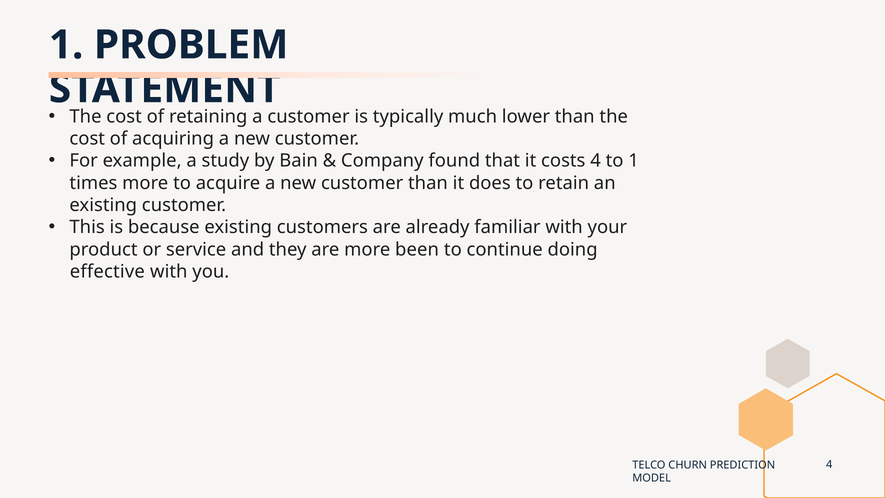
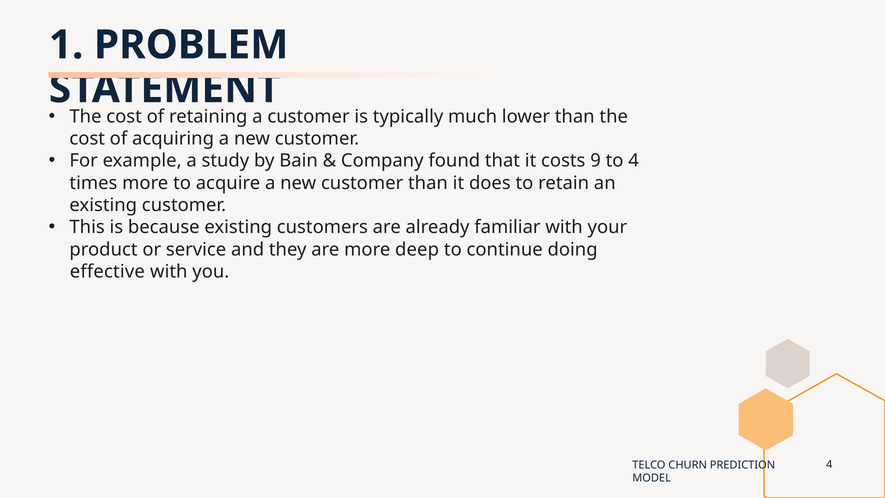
costs 4: 4 -> 9 (596, 161)
to 1: 1 -> 4 (634, 161)
been: been -> deep (417, 249)
